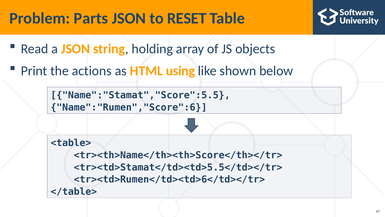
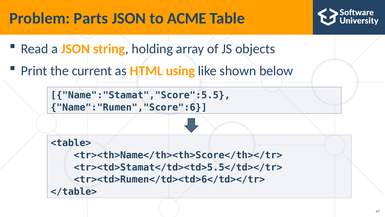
RESET: RESET -> ACME (187, 18)
actions: actions -> current (92, 71)
